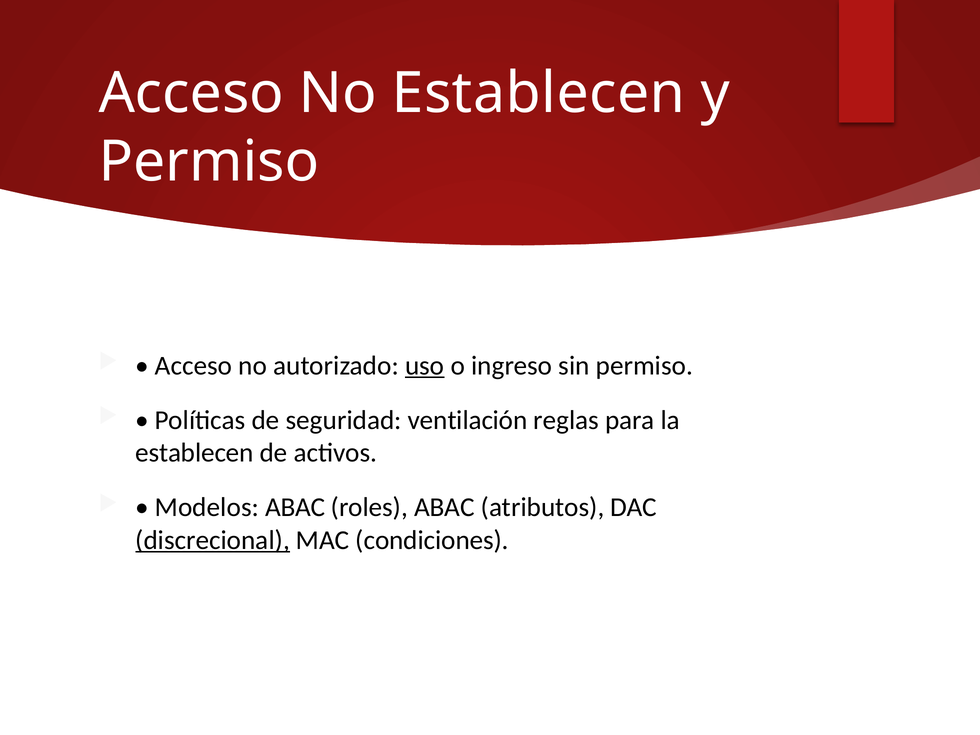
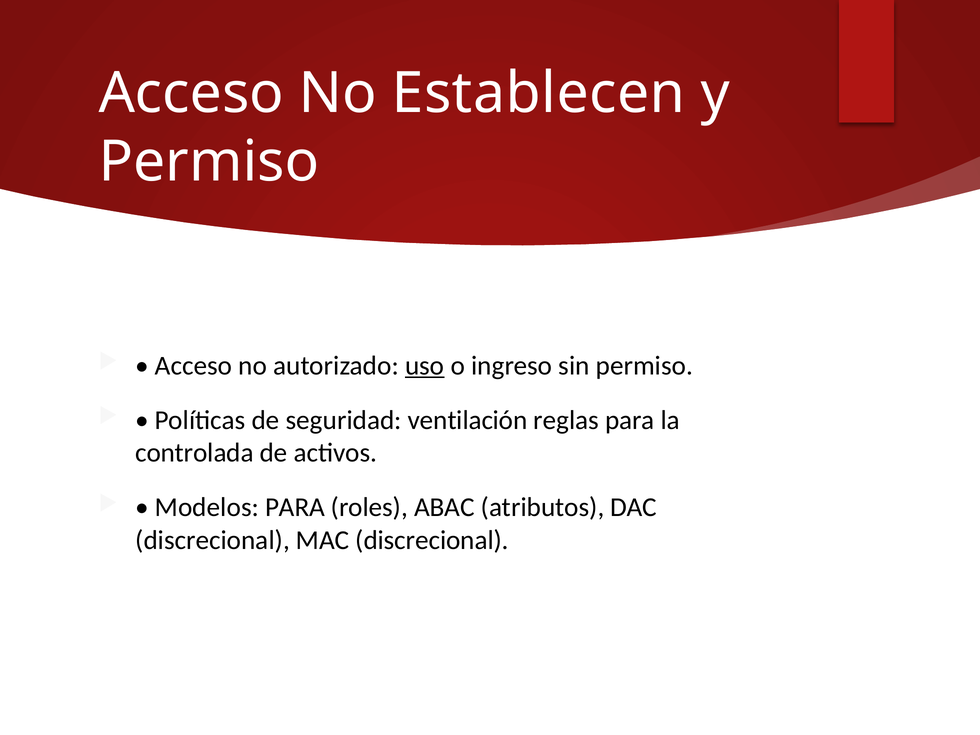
establecen: establecen -> controlada (194, 453)
Modelos ABAC: ABAC -> PARA (295, 507)
discrecional underline: present -> none (213, 540)
MAC condiciones: condiciones -> discrecional (432, 540)
